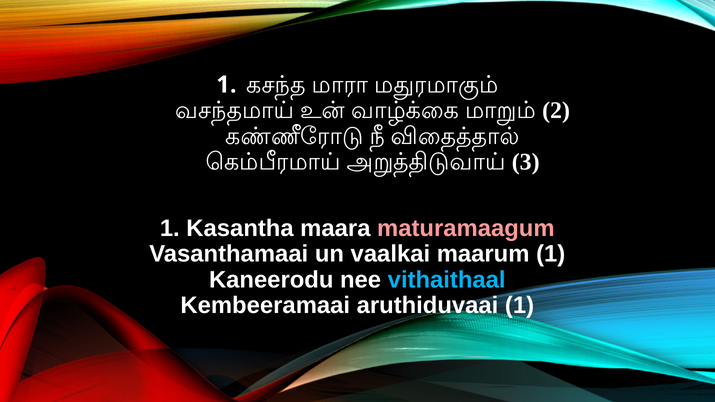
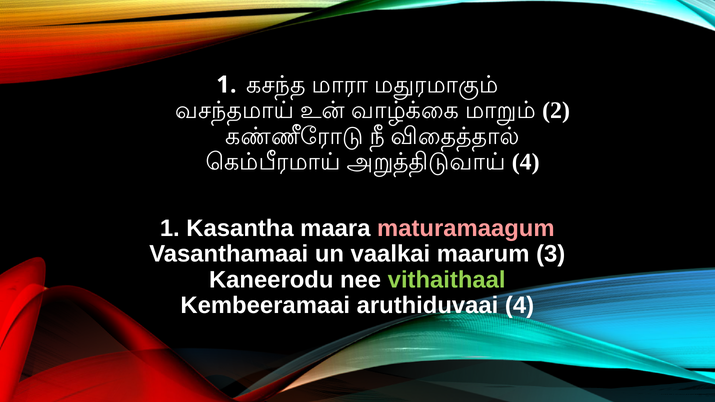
3: 3 -> 4 (526, 162)
maarum 1: 1 -> 3 (551, 254)
vithaithaal colour: light blue -> light green (447, 280)
aruthiduvaai 1: 1 -> 4 (520, 306)
